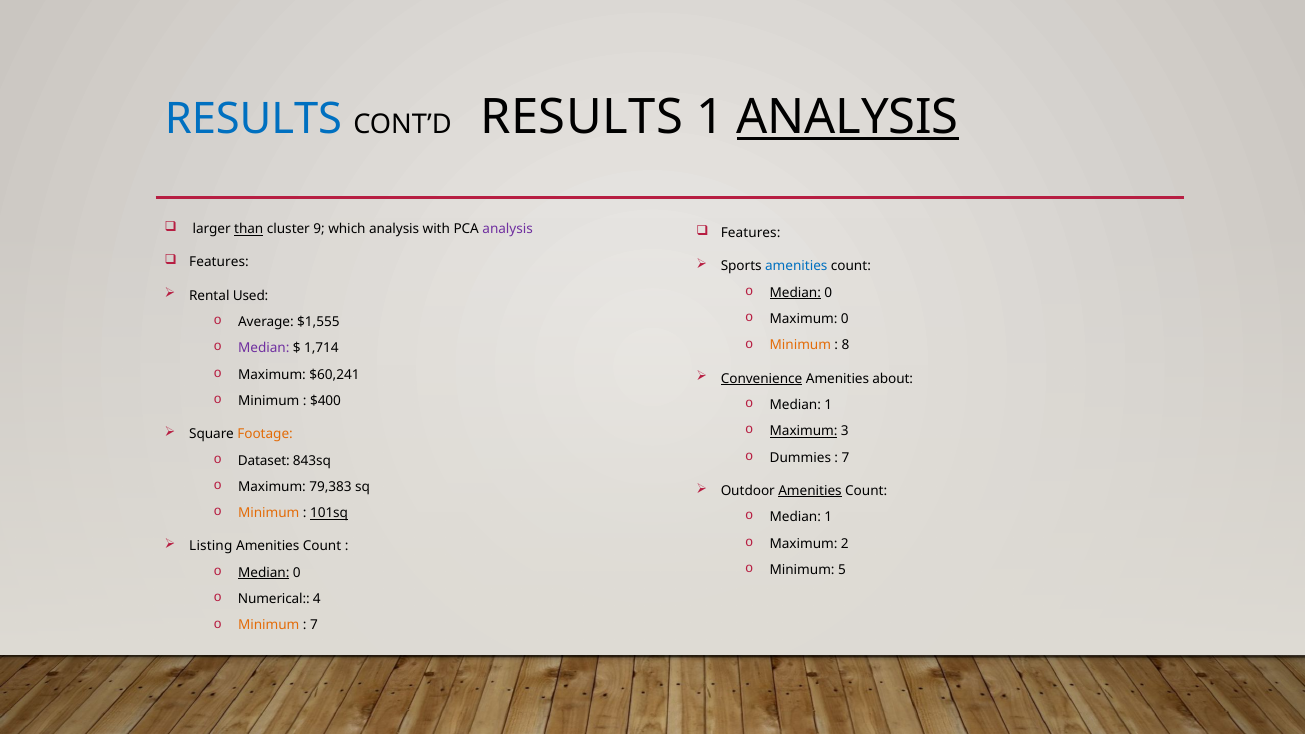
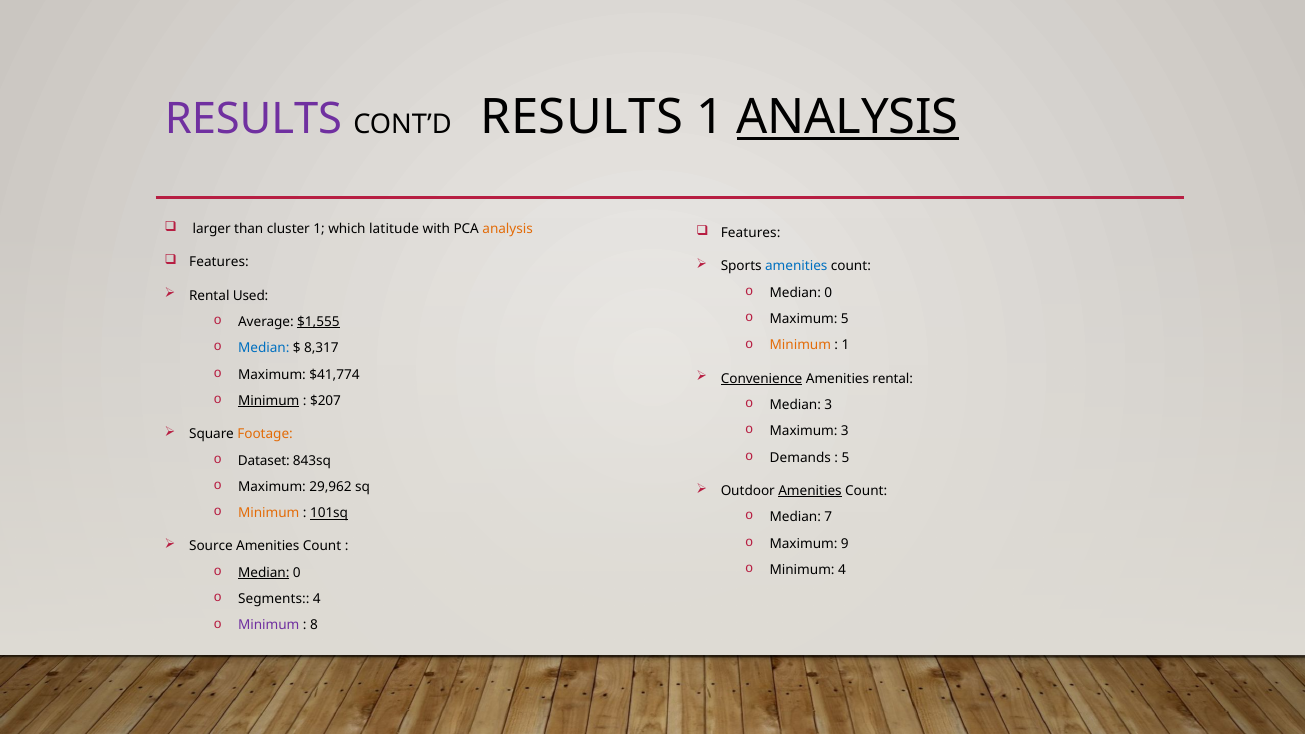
RESULTS colour: blue -> purple (253, 119)
than underline: present -> none (249, 229)
cluster 9: 9 -> 1 (319, 229)
which analysis: analysis -> latitude (394, 229)
analysis colour: purple -> orange (508, 229)
Median underline: present -> none (795, 293)
Maximum 0: 0 -> 5 (845, 319)
$1,555 underline: none -> present (318, 322)
8: 8 -> 1 (846, 345)
Median colour: purple -> blue (264, 348)
1,714: 1,714 -> 8,317 (321, 348)
$60,241: $60,241 -> $41,774 (334, 375)
Amenities about: about -> rental (893, 379)
Minimum underline: none -> present (269, 401)
$400: $400 -> $207 (326, 401)
1: 1 -> 3 (828, 405)
Maximum underline: present -> none (804, 431)
Dummies: Dummies -> Demands (800, 458)
7: 7 -> 5 (846, 458)
79,383: 79,383 -> 29,962 (331, 487)
1: 1 -> 7 (828, 517)
2: 2 -> 9 (845, 544)
Listing: Listing -> Source (211, 546)
Minimum 5: 5 -> 4 (842, 570)
Numerical: Numerical -> Segments (274, 599)
Minimum colour: orange -> purple (269, 626)
7: 7 -> 8 (314, 626)
